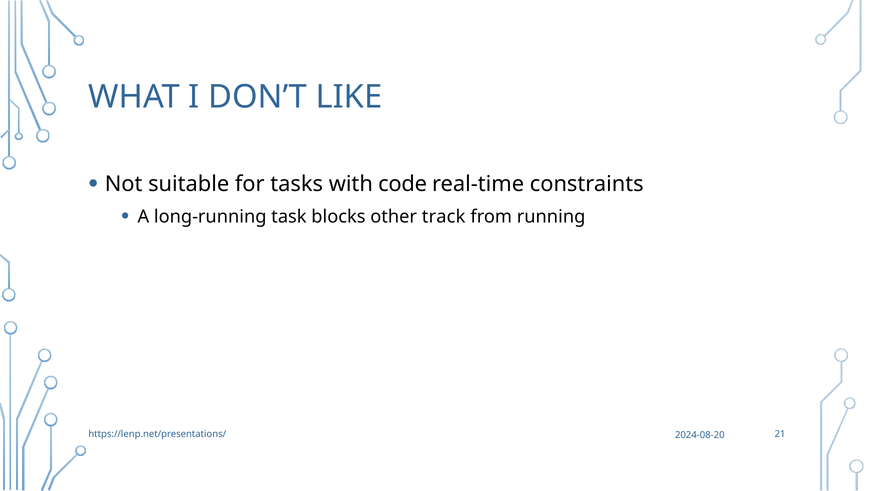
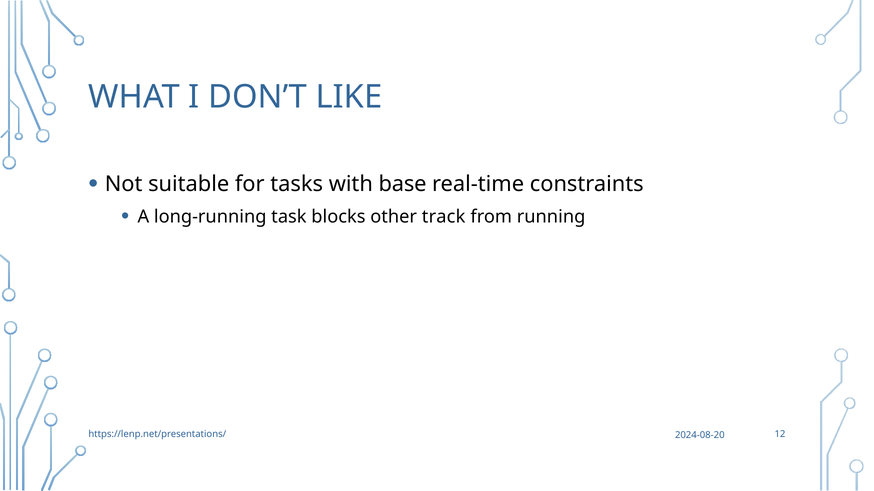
code: code -> base (403, 184)
21: 21 -> 12 (780, 435)
